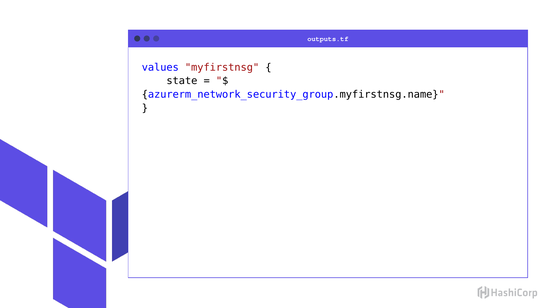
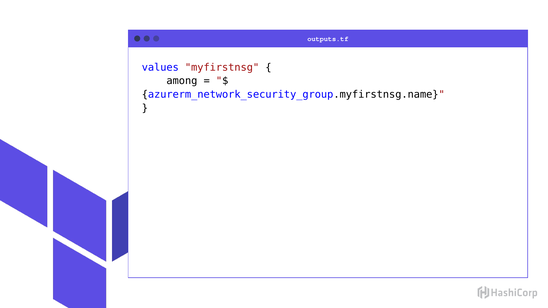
state: state -> among (182, 81)
